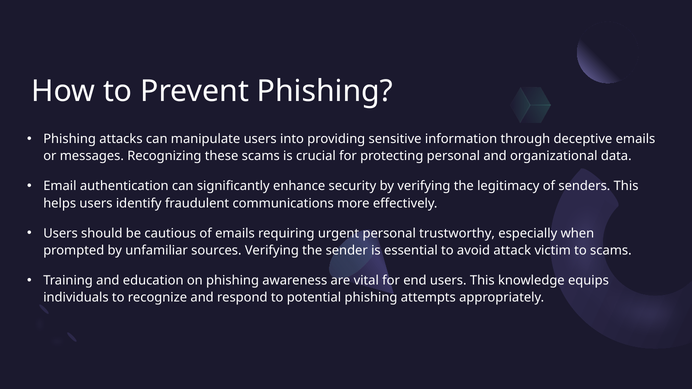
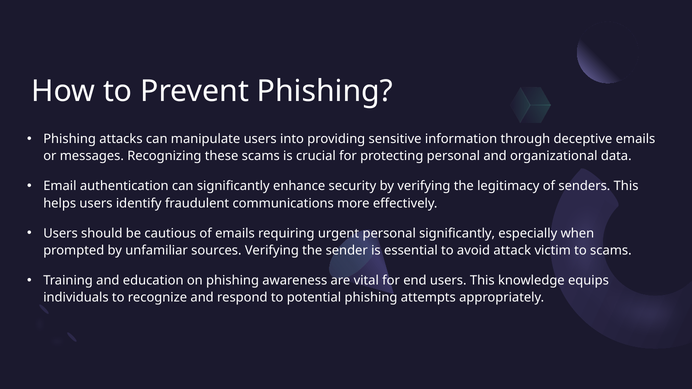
personal trustworthy: trustworthy -> significantly (457, 234)
